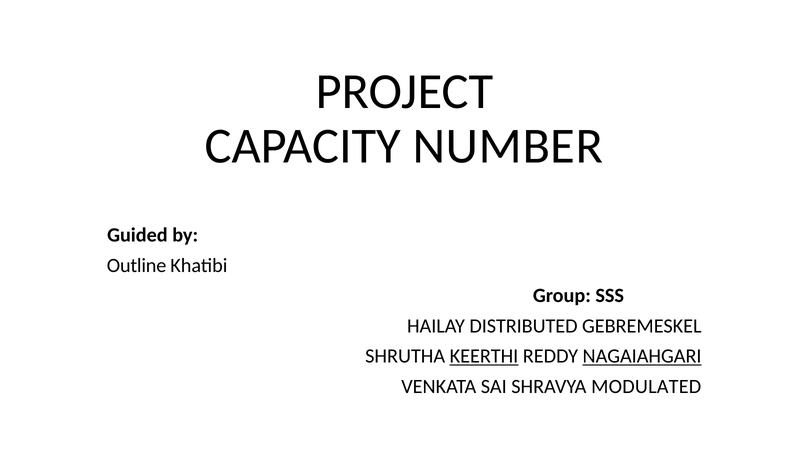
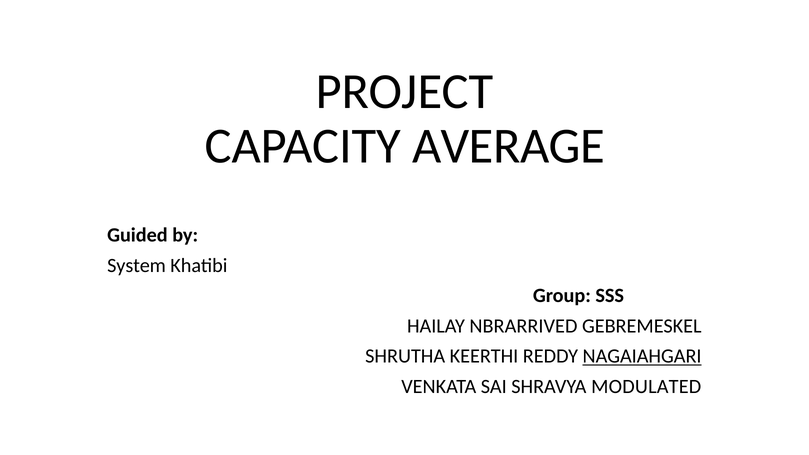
NUMBER: NUMBER -> AVERAGE (508, 146)
Outline: Outline -> System (137, 266)
DISTRIBUTED: DISTRIBUTED -> NBRARRIVED (523, 326)
KEERTHI underline: present -> none (484, 356)
